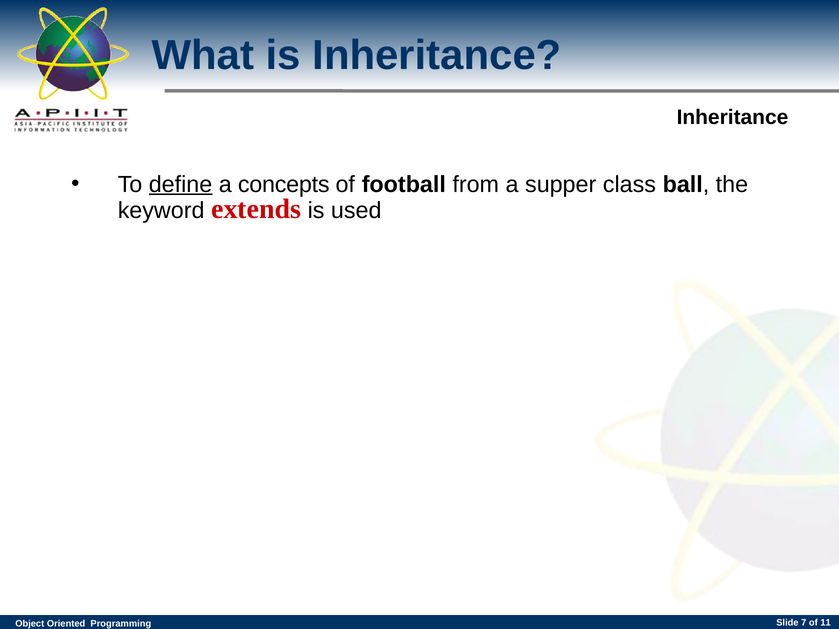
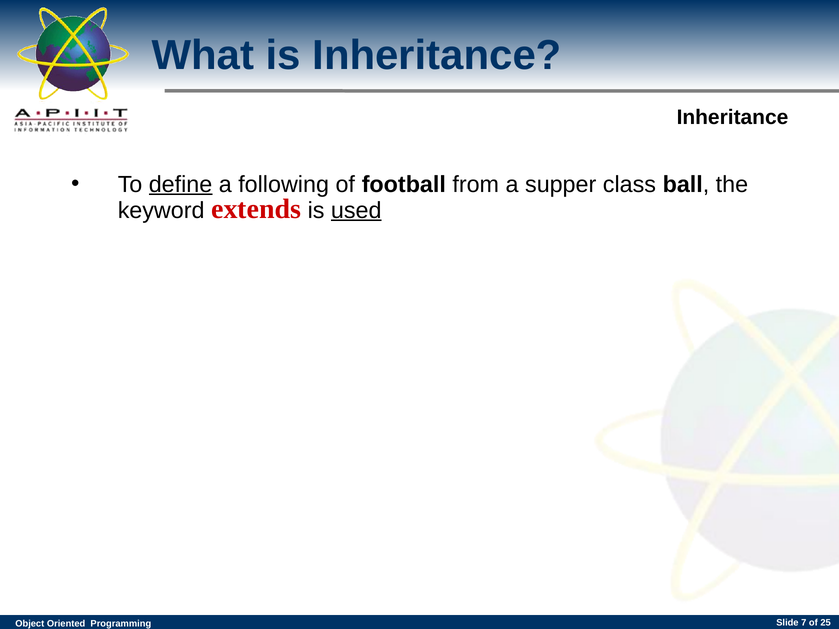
concepts: concepts -> following (284, 184)
used underline: none -> present (356, 210)
11: 11 -> 25 (826, 623)
